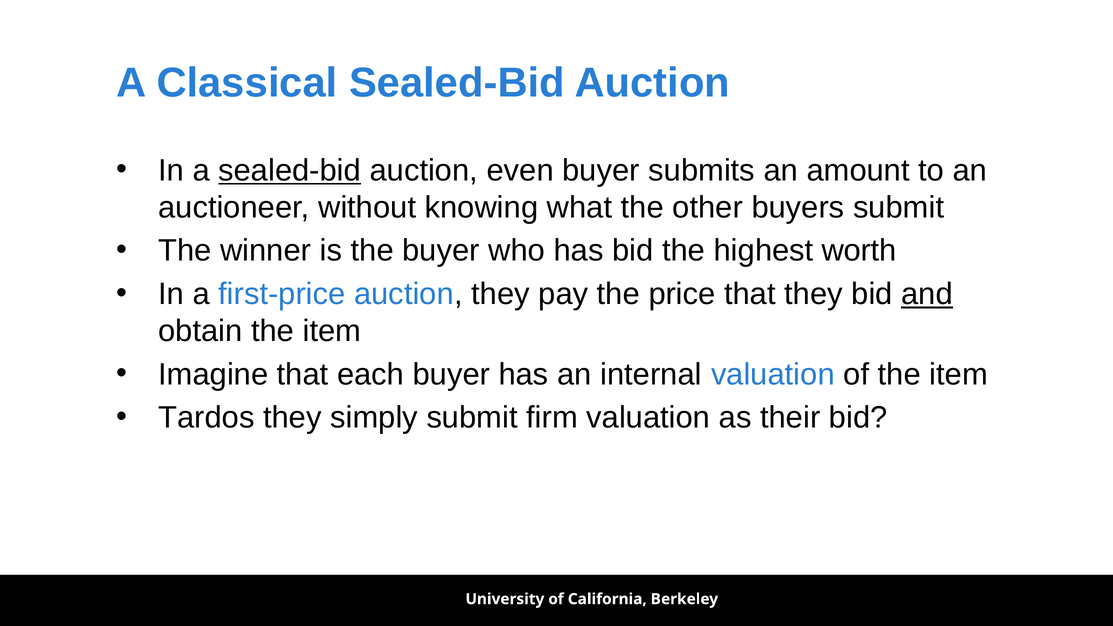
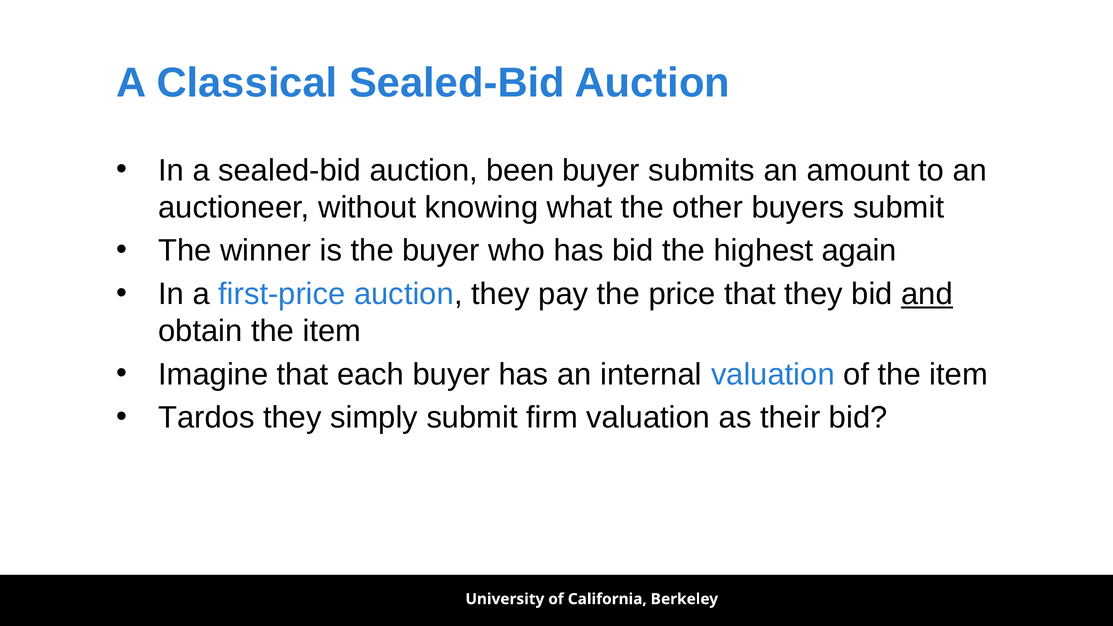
sealed-bid underline: present -> none (290, 170)
even: even -> been (520, 170)
worth: worth -> again (859, 251)
